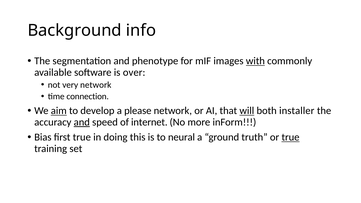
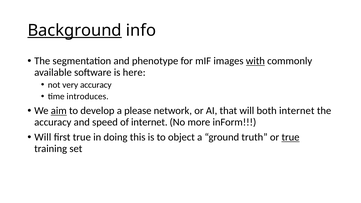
Background underline: none -> present (75, 30)
over: over -> here (134, 72)
very network: network -> accuracy (96, 85)
connection: connection -> introduces (88, 96)
will underline: present -> none (247, 111)
both installer: installer -> internet (297, 111)
and underline: present -> none (82, 122)
Bias: Bias -> Will (43, 137)
neural: neural -> object (181, 137)
